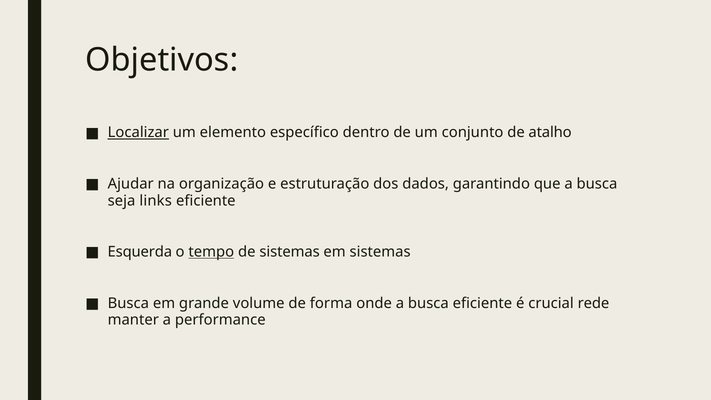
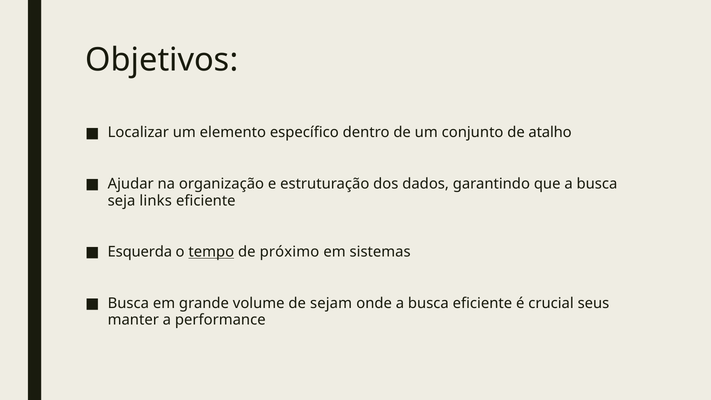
Localizar underline: present -> none (138, 133)
de sistemas: sistemas -> próximo (289, 252)
forma: forma -> sejam (331, 303)
rede: rede -> seus (593, 303)
